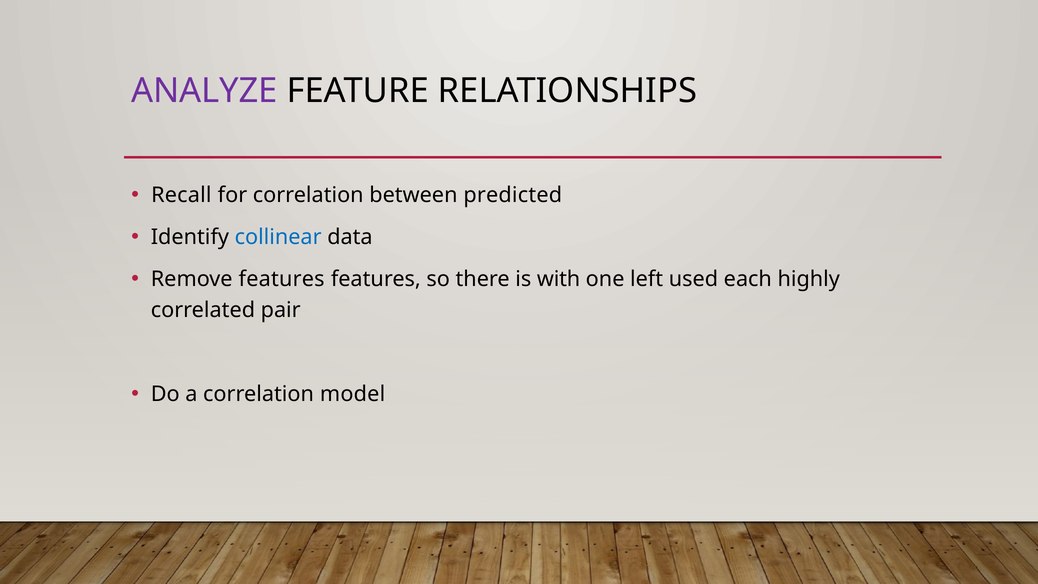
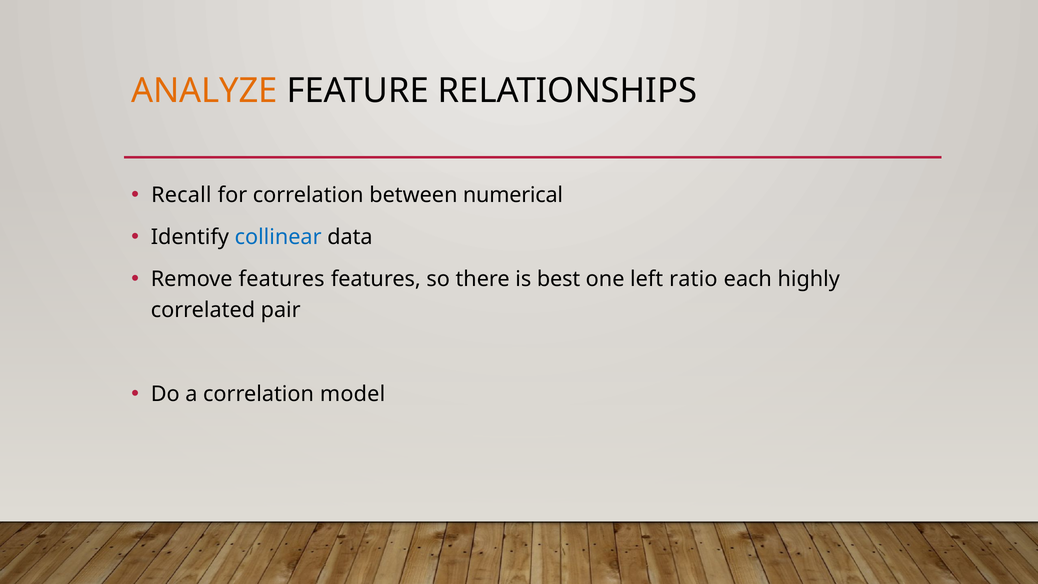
ANALYZE colour: purple -> orange (205, 91)
predicted: predicted -> numerical (513, 195)
with: with -> best (559, 279)
used: used -> ratio (693, 279)
